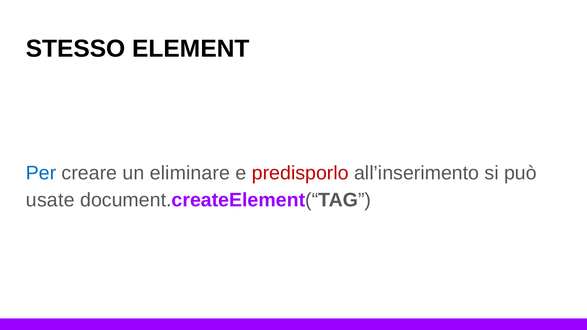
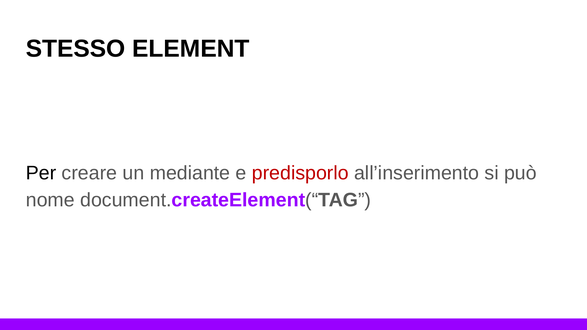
Per colour: blue -> black (41, 173)
eliminare: eliminare -> mediante (190, 173)
usate: usate -> nome (50, 200)
